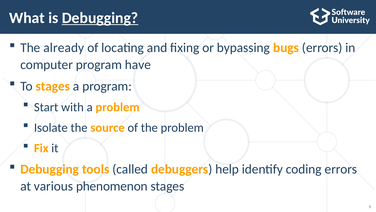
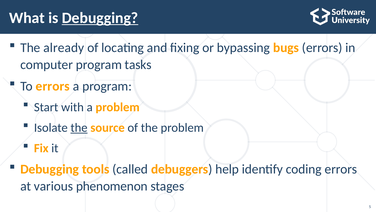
have: have -> tasks (138, 64)
To stages: stages -> errors (53, 86)
the underline: none -> present (79, 127)
